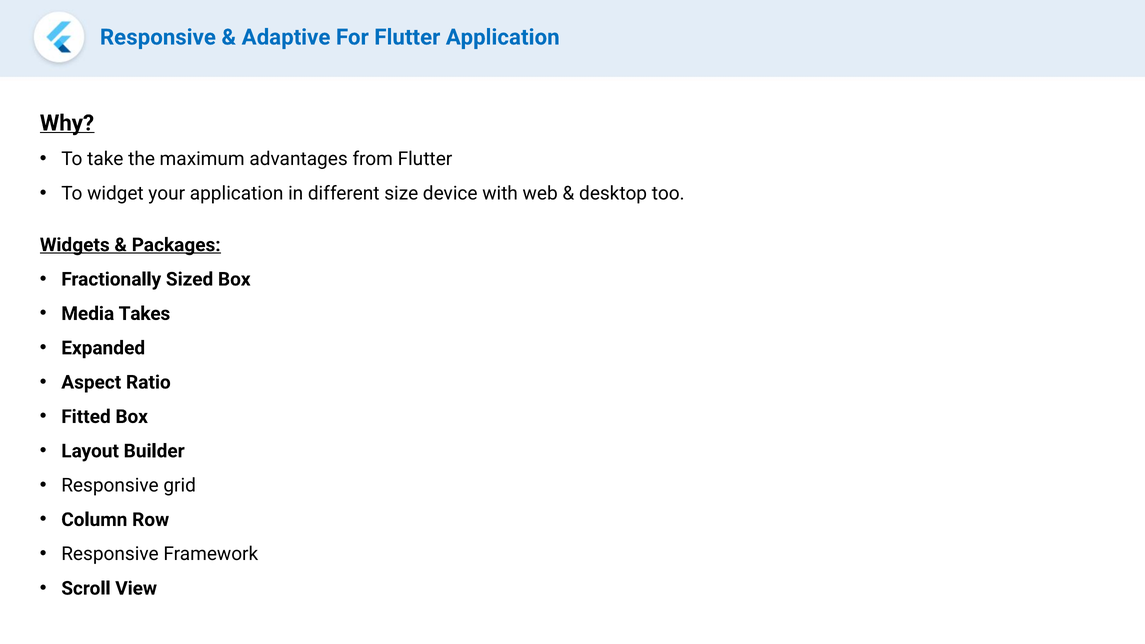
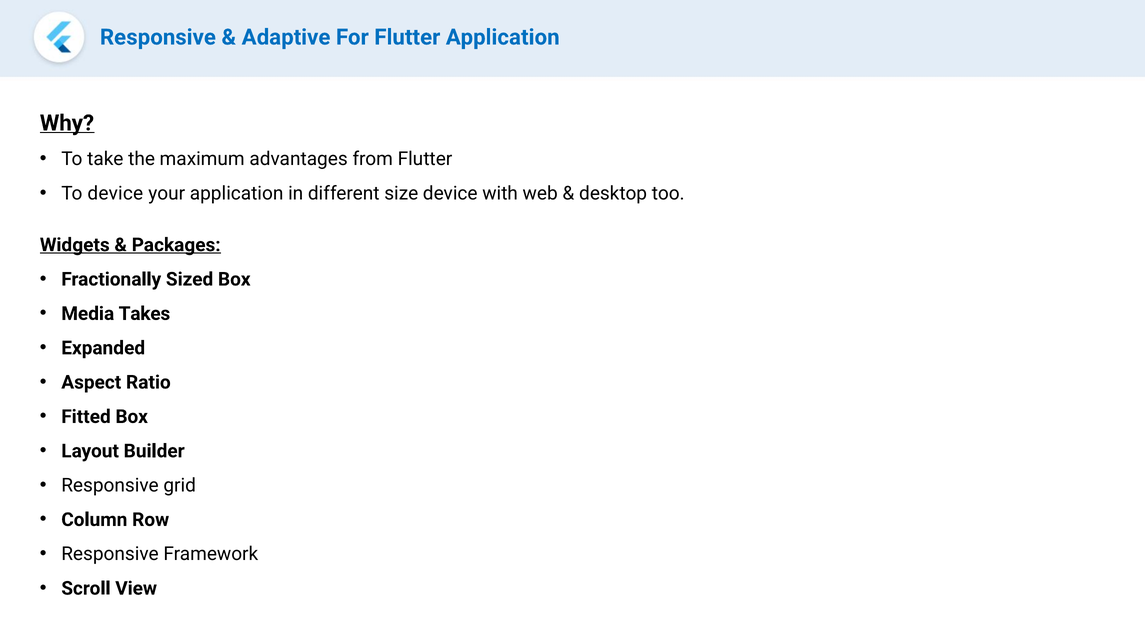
To widget: widget -> device (115, 193)
